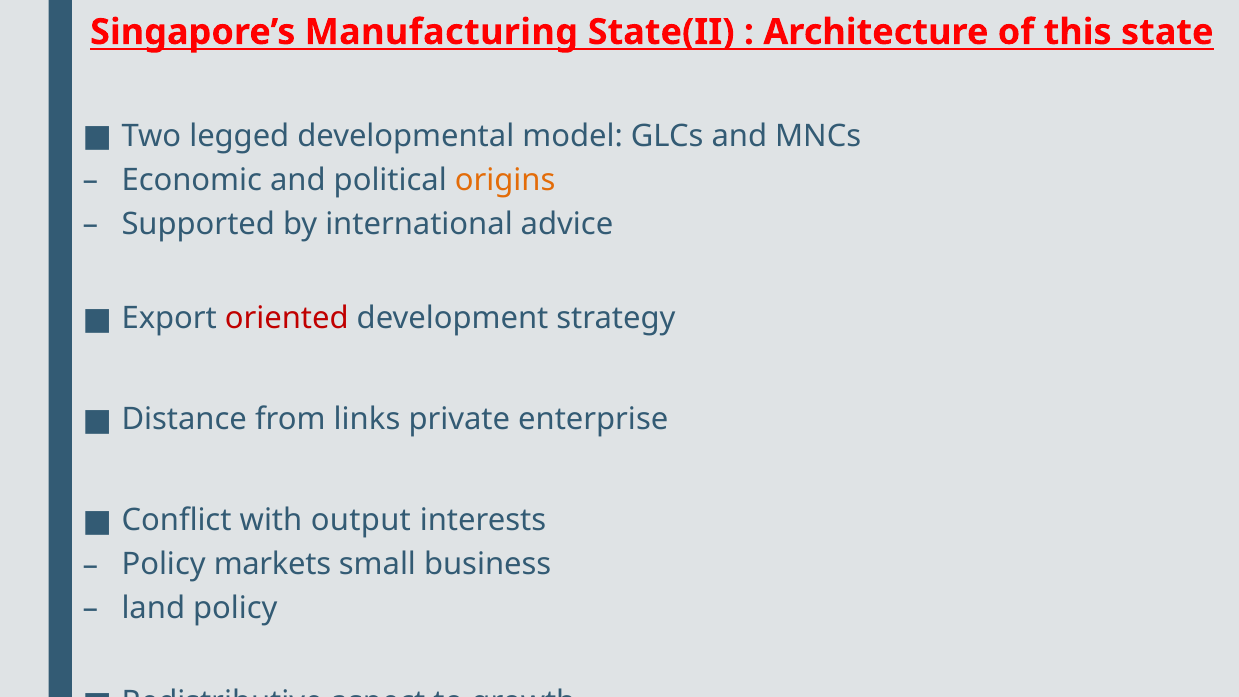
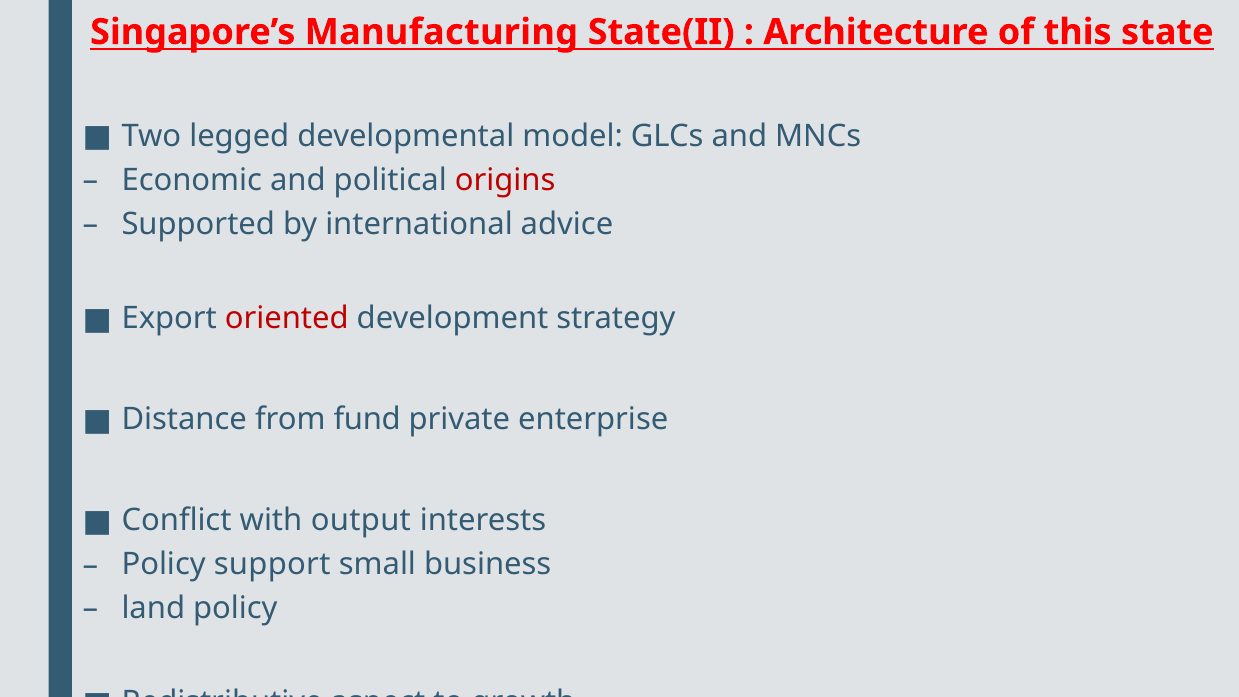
origins colour: orange -> red (505, 180)
links: links -> fund (367, 419)
markets: markets -> support (272, 564)
